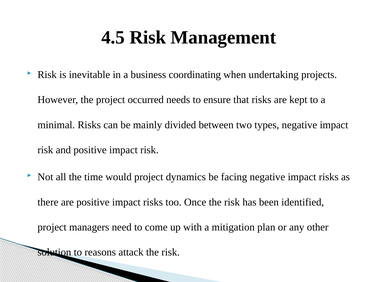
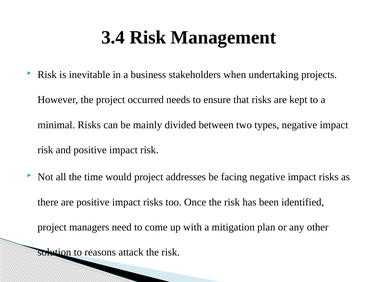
4.5: 4.5 -> 3.4 (113, 37)
coordinating: coordinating -> stakeholders (195, 75)
dynamics: dynamics -> addresses (186, 177)
